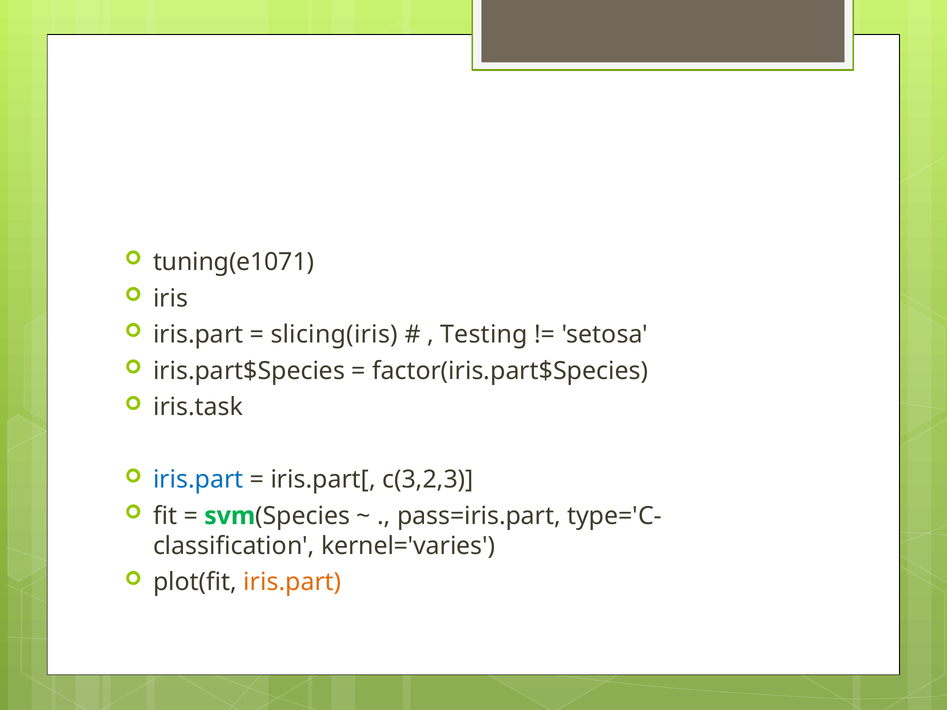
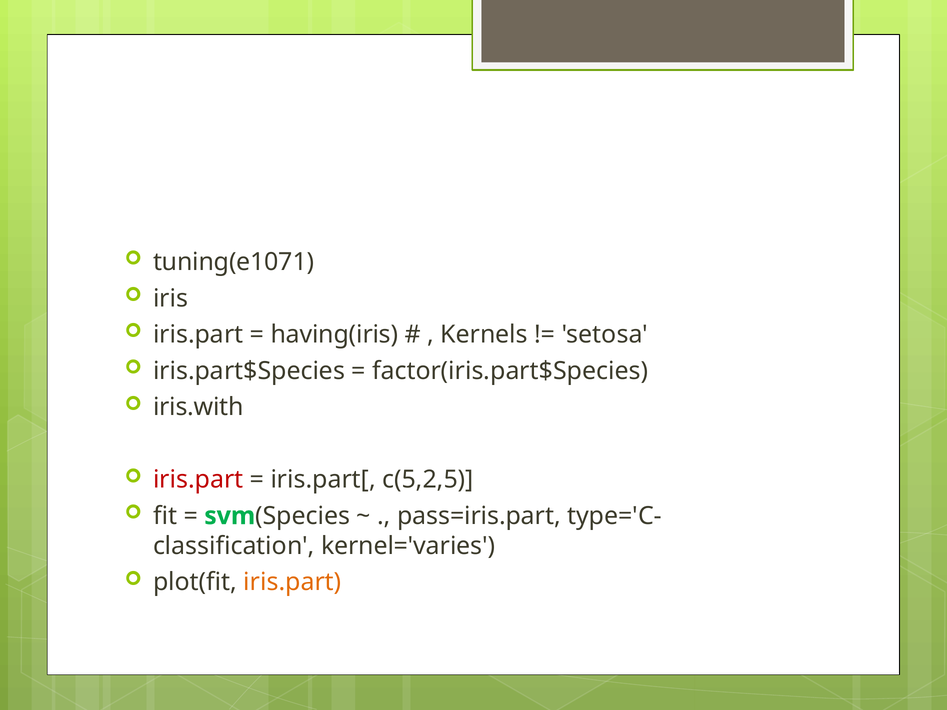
slicing(iris: slicing(iris -> having(iris (334, 335)
Testing: Testing -> Kernels (484, 335)
iris.task: iris.task -> iris.with (198, 407)
iris.part colour: blue -> red (198, 480)
c(3,2,3: c(3,2,3 -> c(5,2,5 (428, 480)
